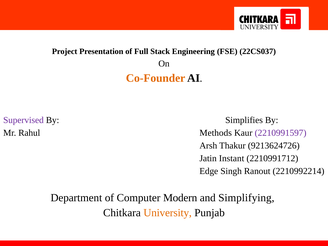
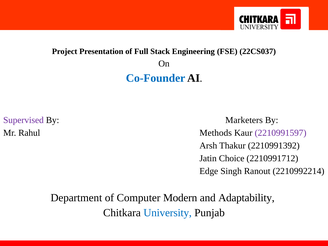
Co-Founder colour: orange -> blue (156, 78)
Simplifies: Simplifies -> Marketers (244, 120)
9213624726: 9213624726 -> 2210991392 (274, 146)
Instant: Instant -> Choice (232, 158)
Simplifying: Simplifying -> Adaptability (246, 198)
University colour: orange -> blue (168, 213)
